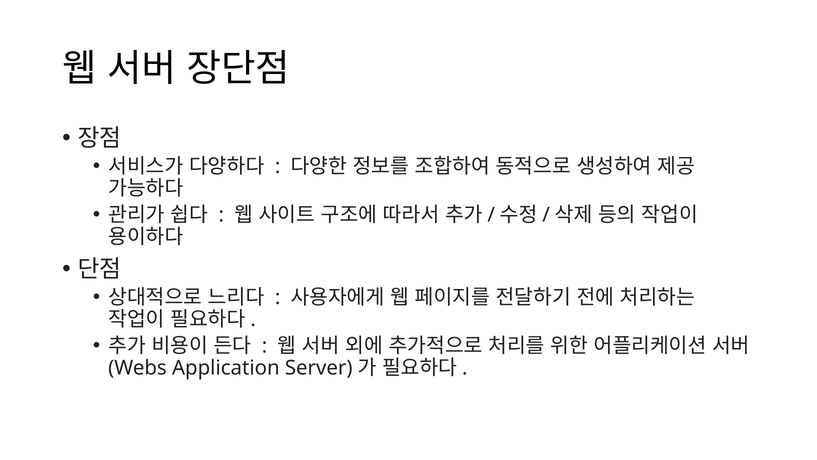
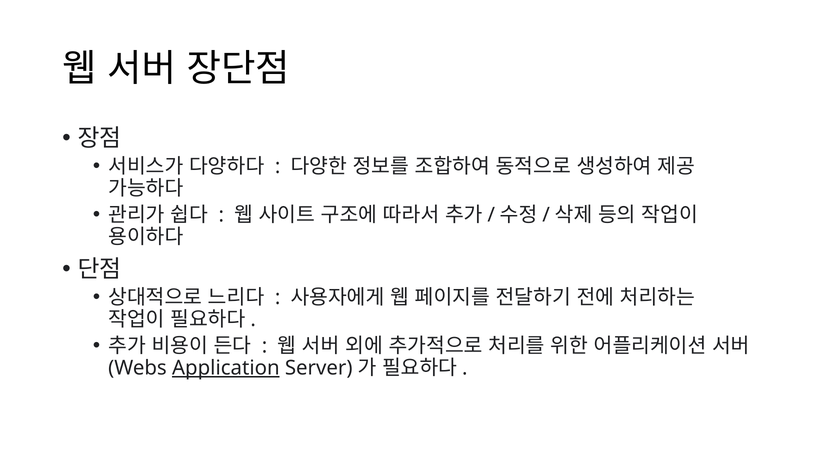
Application underline: none -> present (226, 368)
